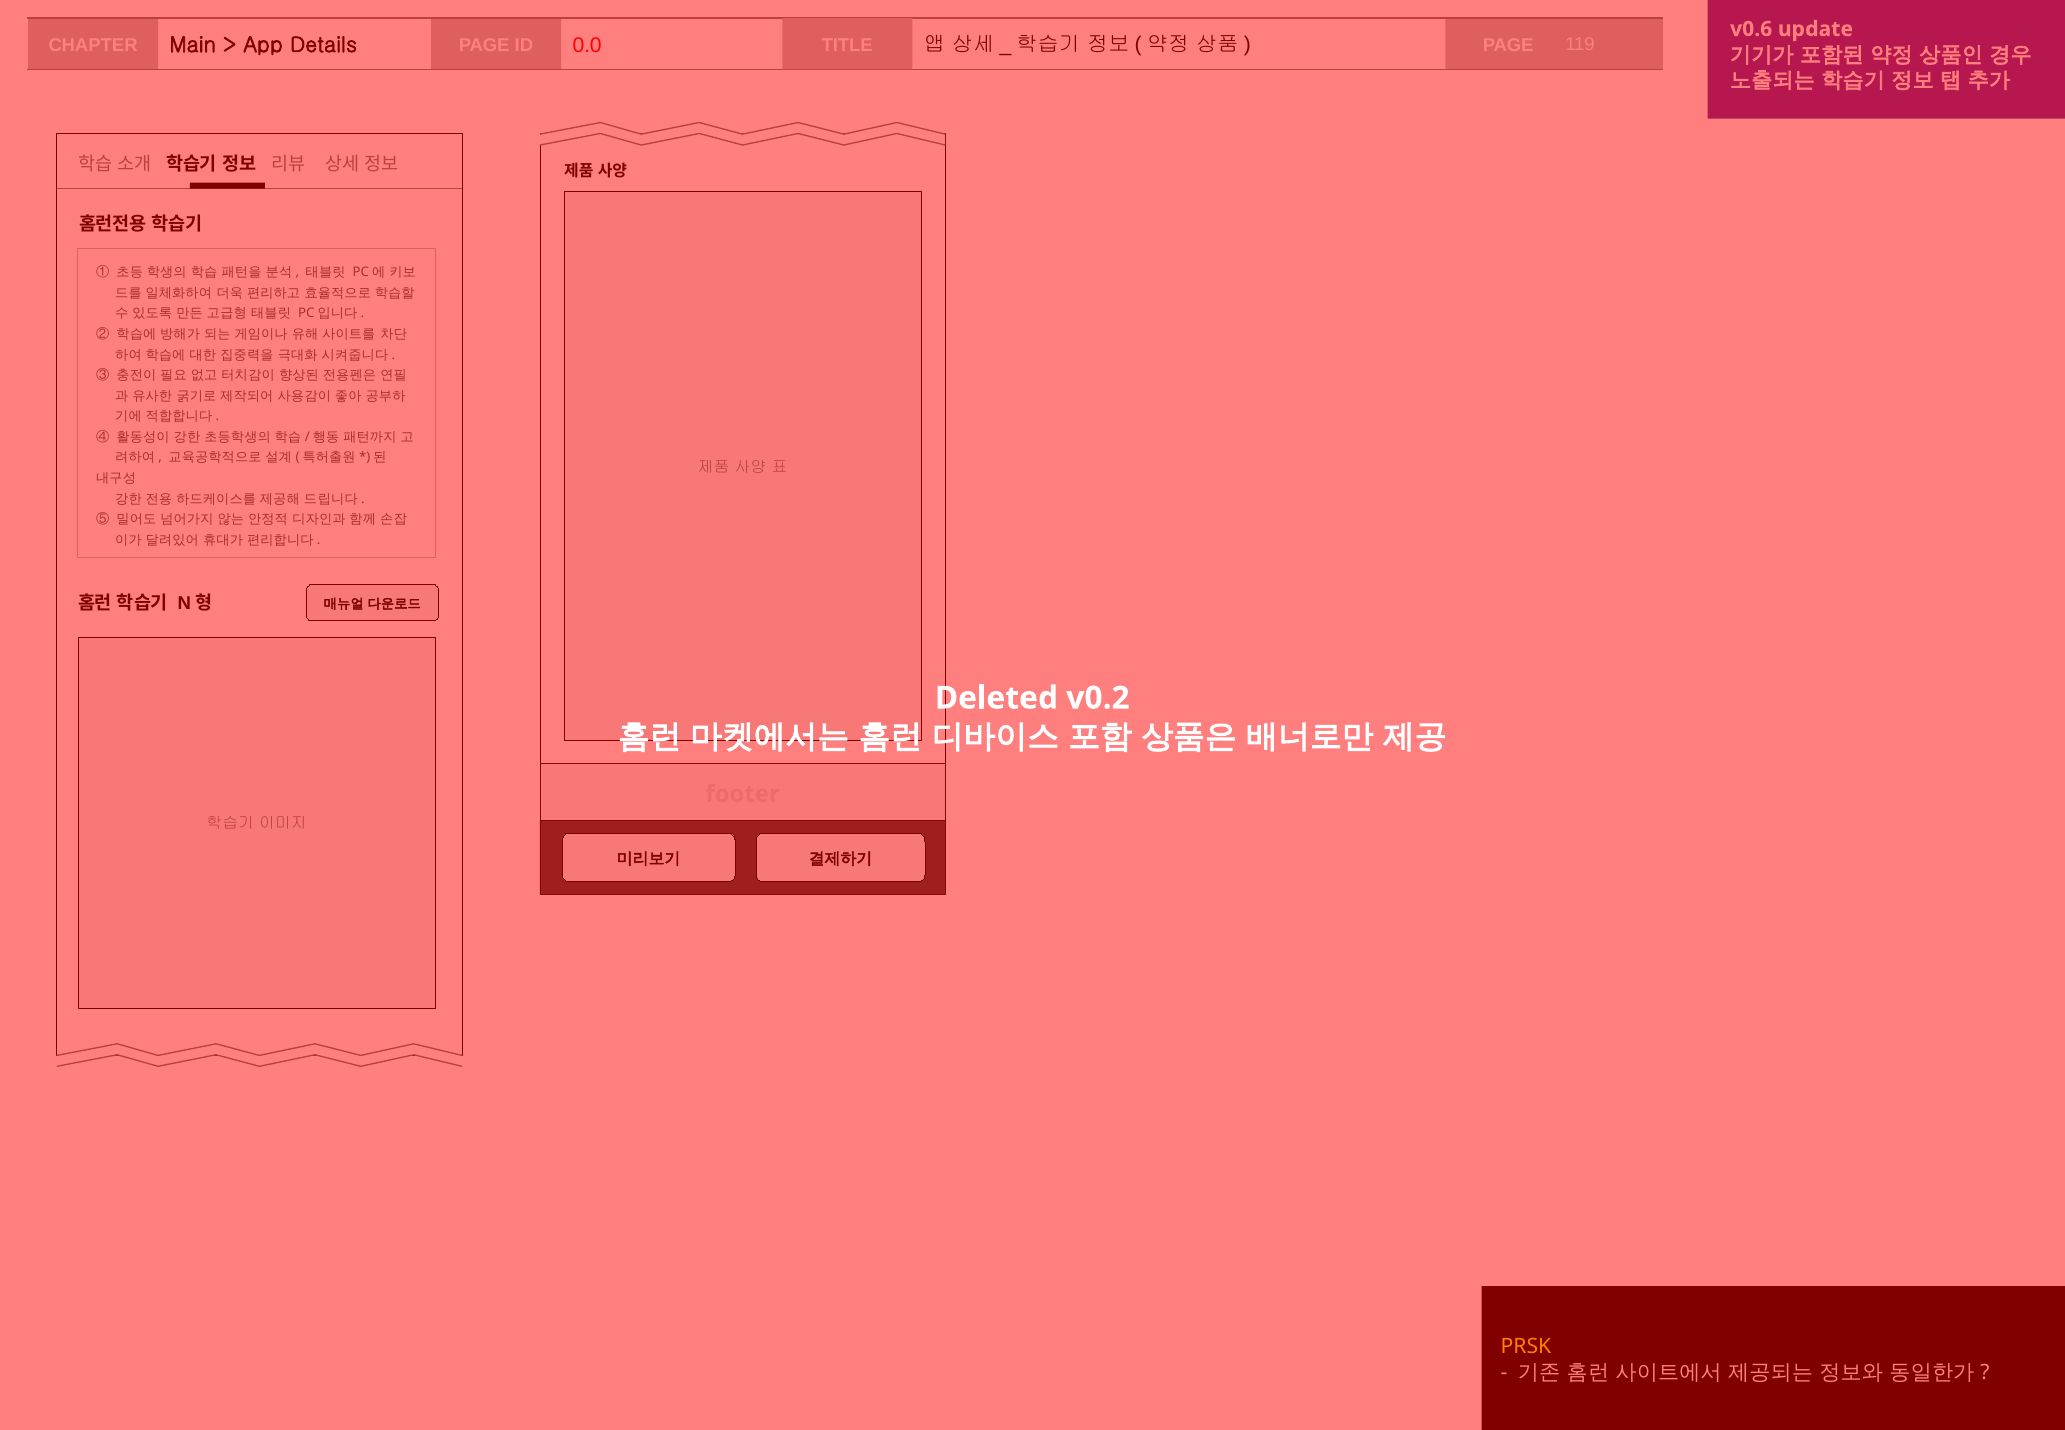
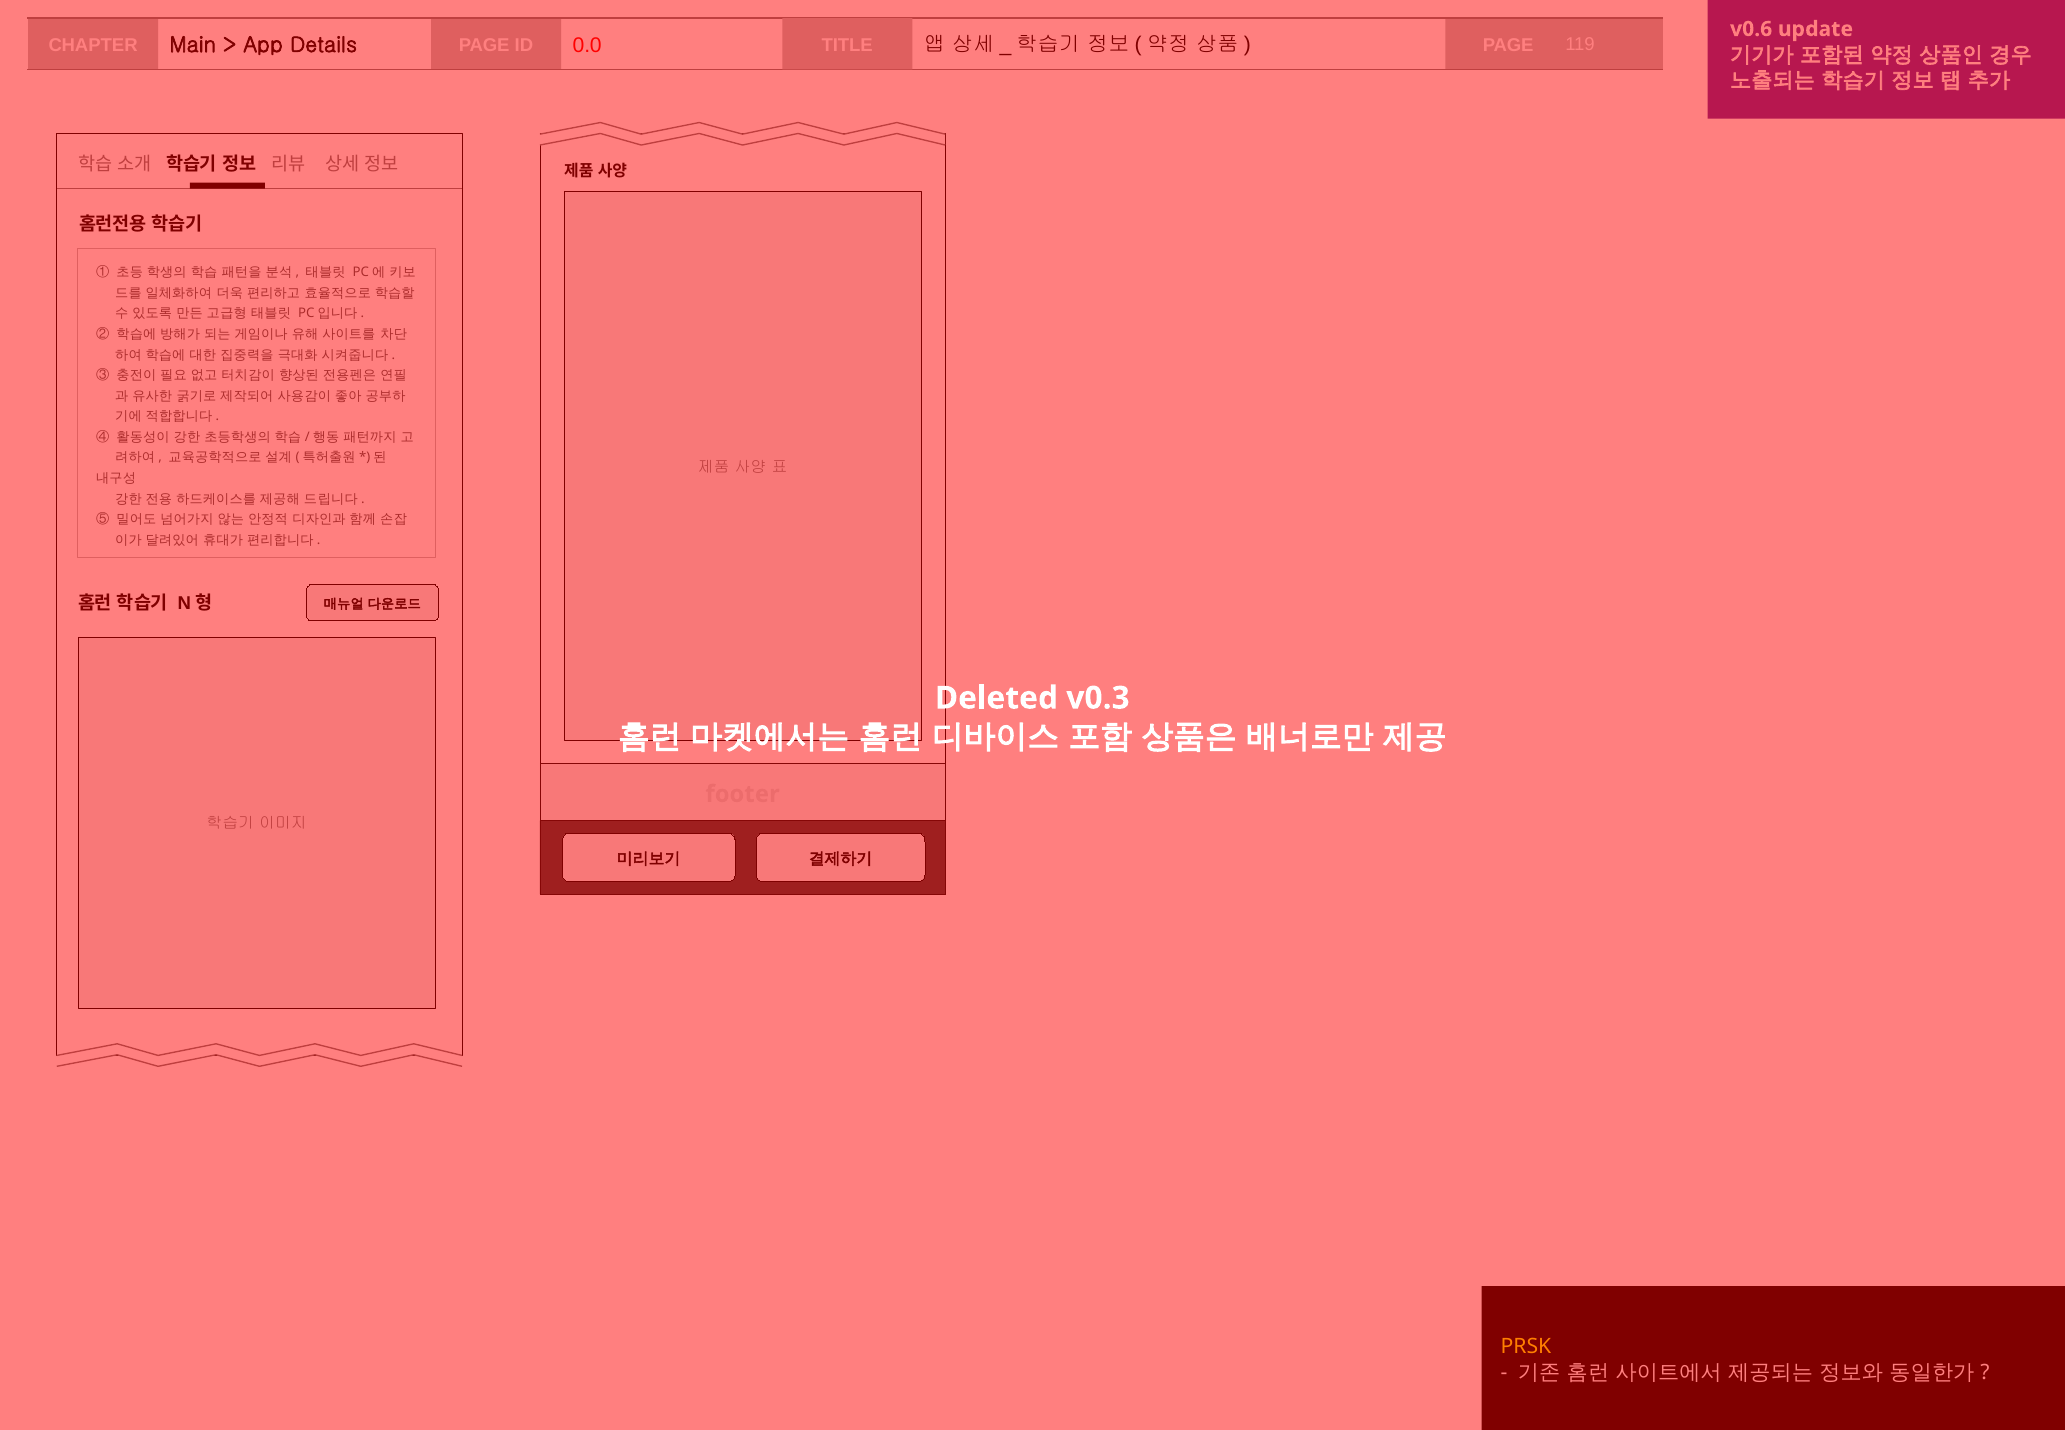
v0.2: v0.2 -> v0.3 (1098, 698)
